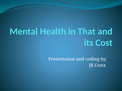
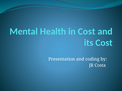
in That: That -> Cost (87, 32)
